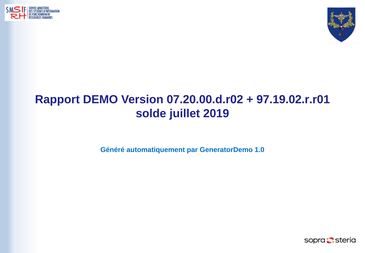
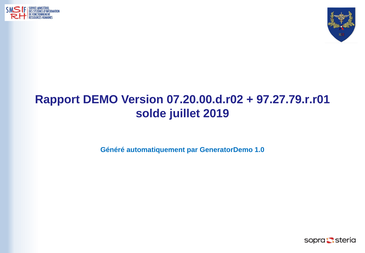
97.19.02.r.r01: 97.19.02.r.r01 -> 97.27.79.r.r01 (293, 99)
